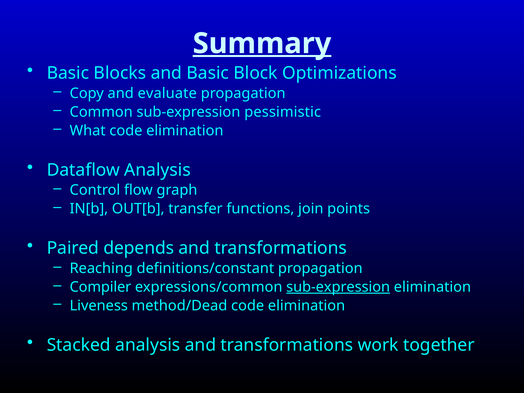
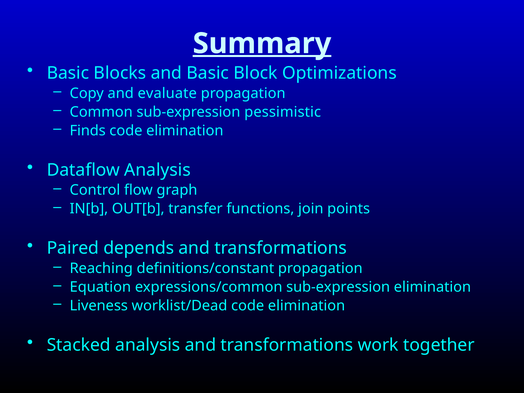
What: What -> Finds (88, 131)
Compiler: Compiler -> Equation (100, 287)
sub-expression underline: present -> none (338, 287)
method/Dead: method/Dead -> worklist/Dead (179, 306)
